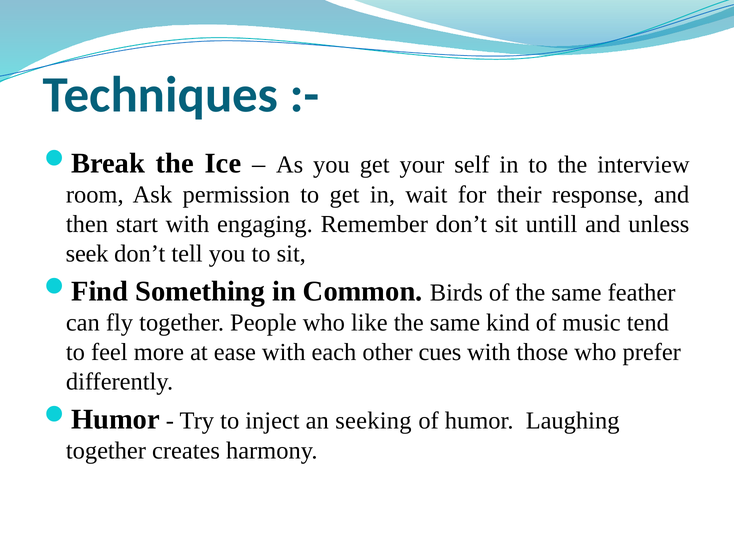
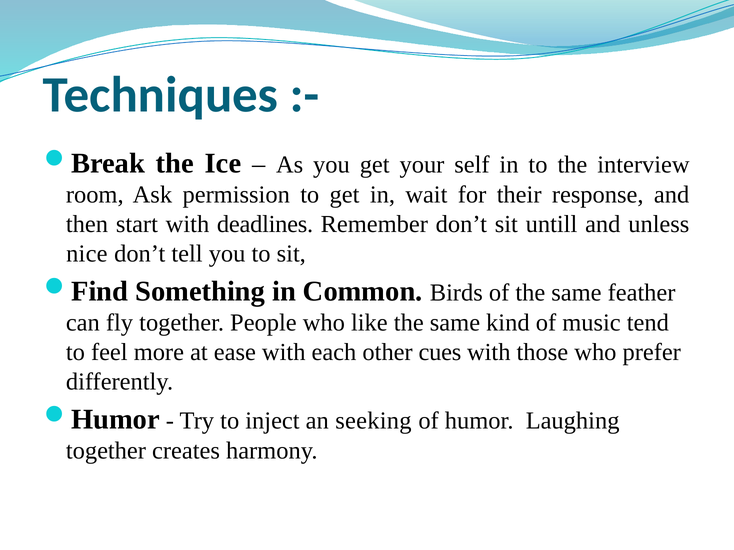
engaging: engaging -> deadlines (265, 224)
seek: seek -> nice (87, 254)
